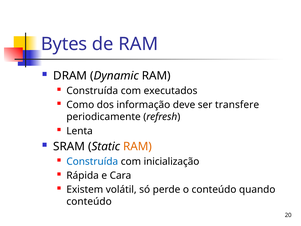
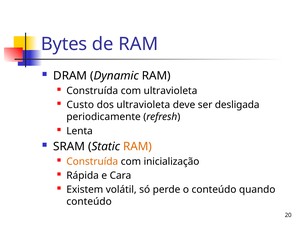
com executados: executados -> ultravioleta (170, 91)
Como: Como -> Custo (80, 105)
dos informação: informação -> ultravioleta (143, 105)
transfere: transfere -> desligada (237, 105)
Construída colour: blue -> orange (92, 161)
